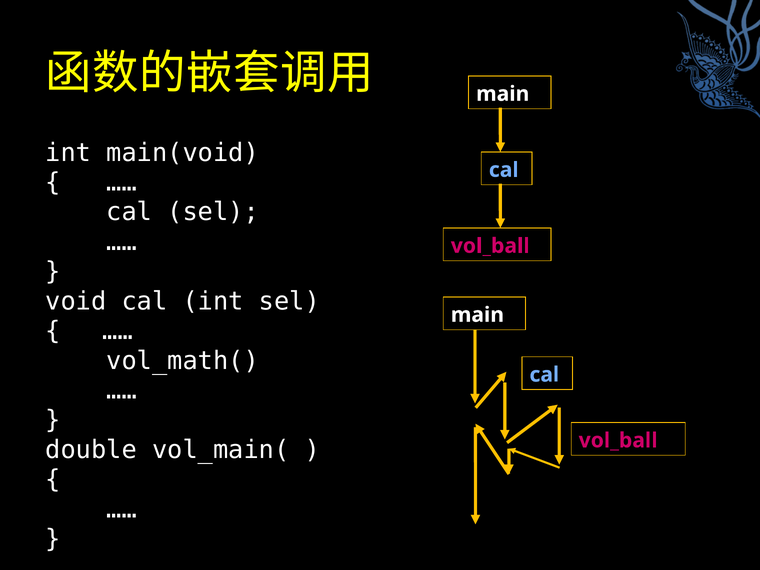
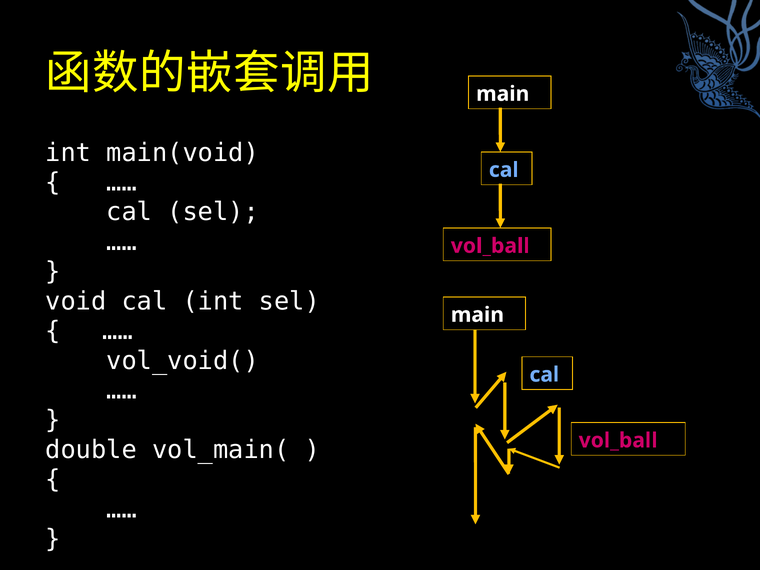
vol_math(: vol_math( -> vol_void( (183, 361)
